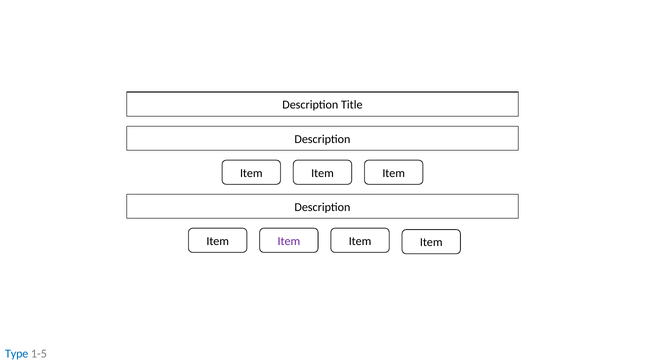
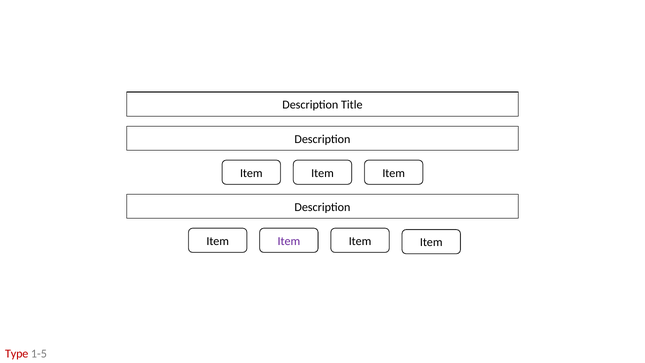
Type colour: blue -> red (17, 354)
